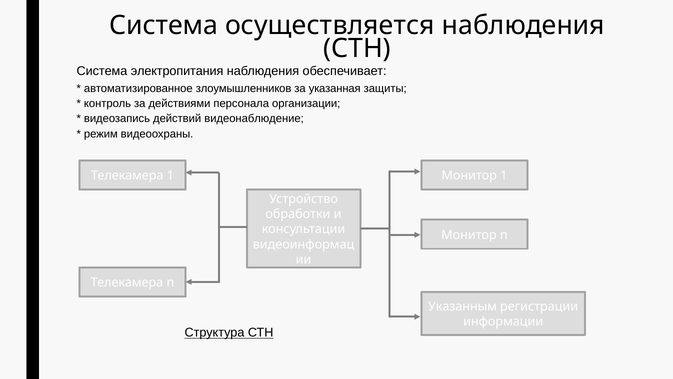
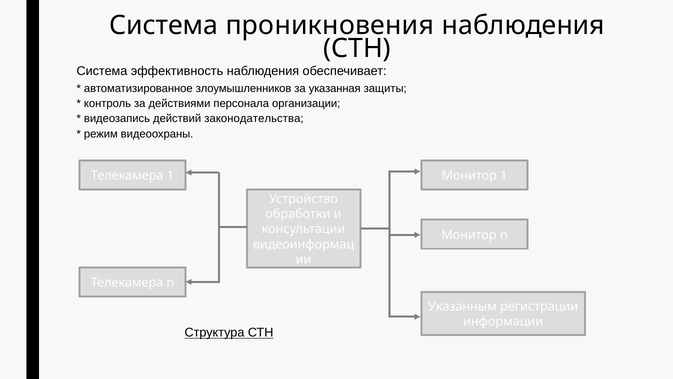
осуществляется: осуществляется -> проникновения (330, 26)
электропитания: электропитания -> эффективность (177, 71)
видеонаблюдение: видеонаблюдение -> законодательства (254, 119)
